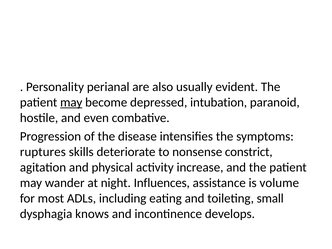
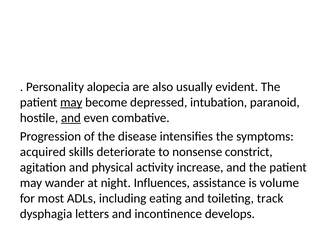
perianal: perianal -> alopecia (108, 87)
and underline: none -> present (71, 118)
ruptures: ruptures -> acquired (43, 152)
small: small -> track (270, 198)
knows: knows -> letters (92, 214)
